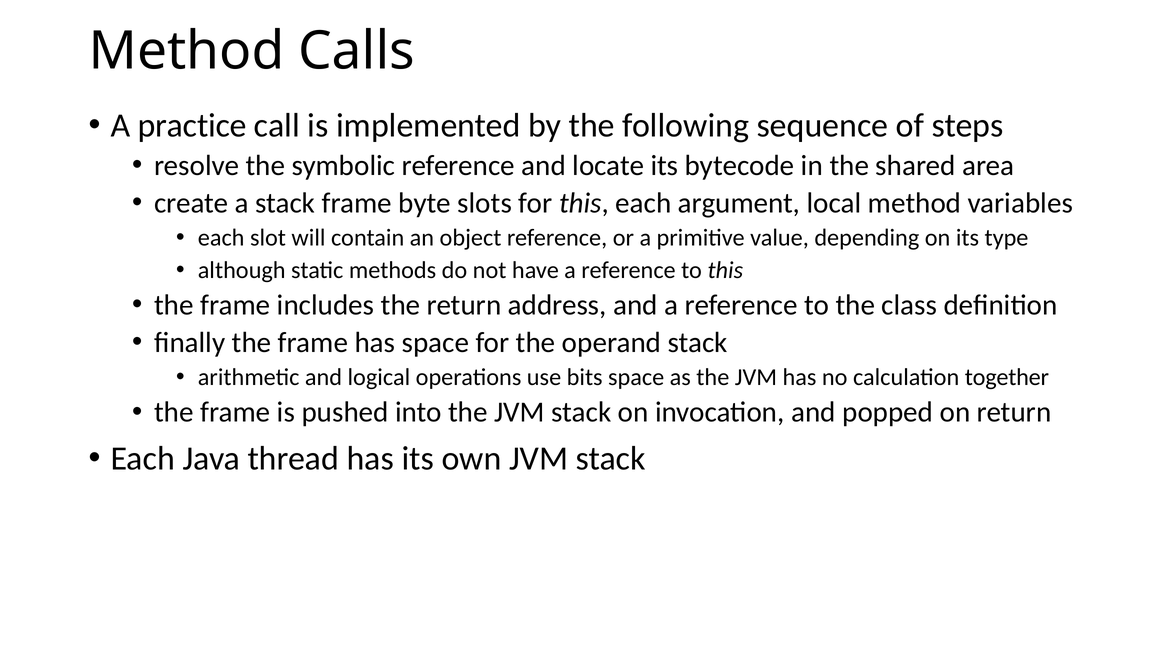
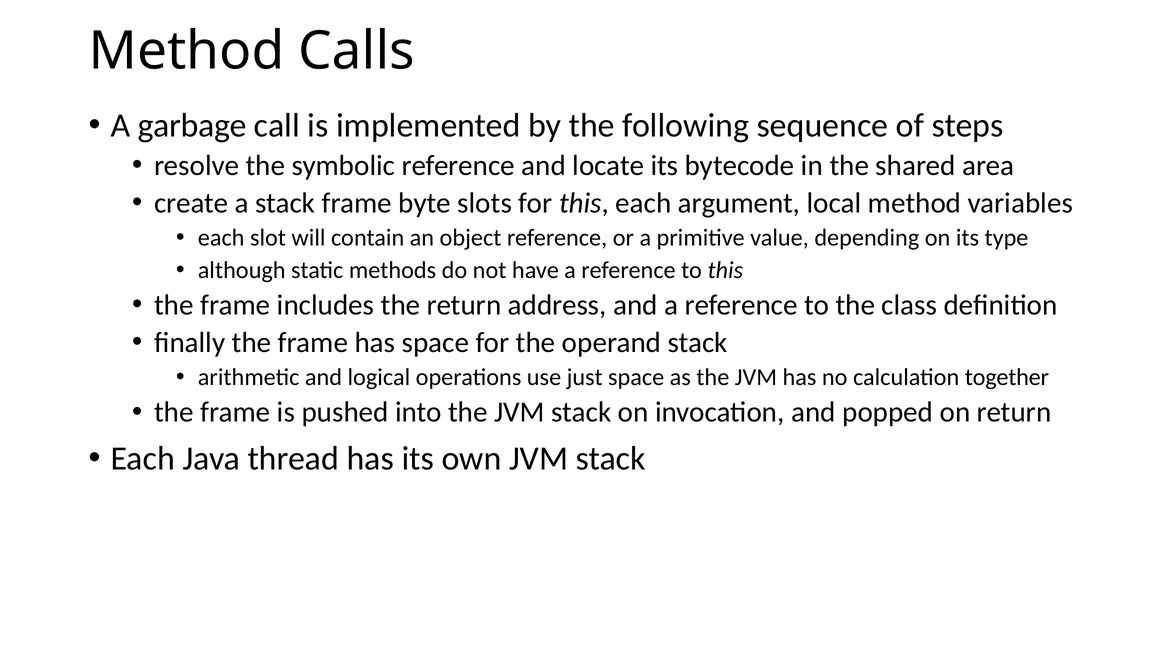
practice: practice -> garbage (192, 125)
bits: bits -> just (585, 377)
